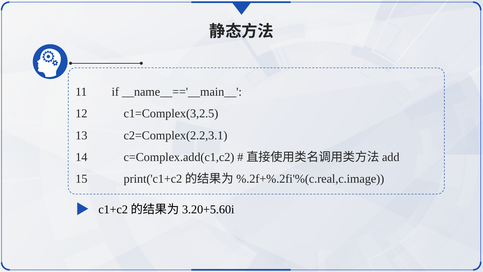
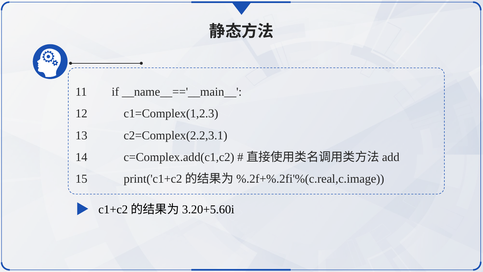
c1=Complex(3,2.5: c1=Complex(3,2.5 -> c1=Complex(1,2.3 (171, 113)
